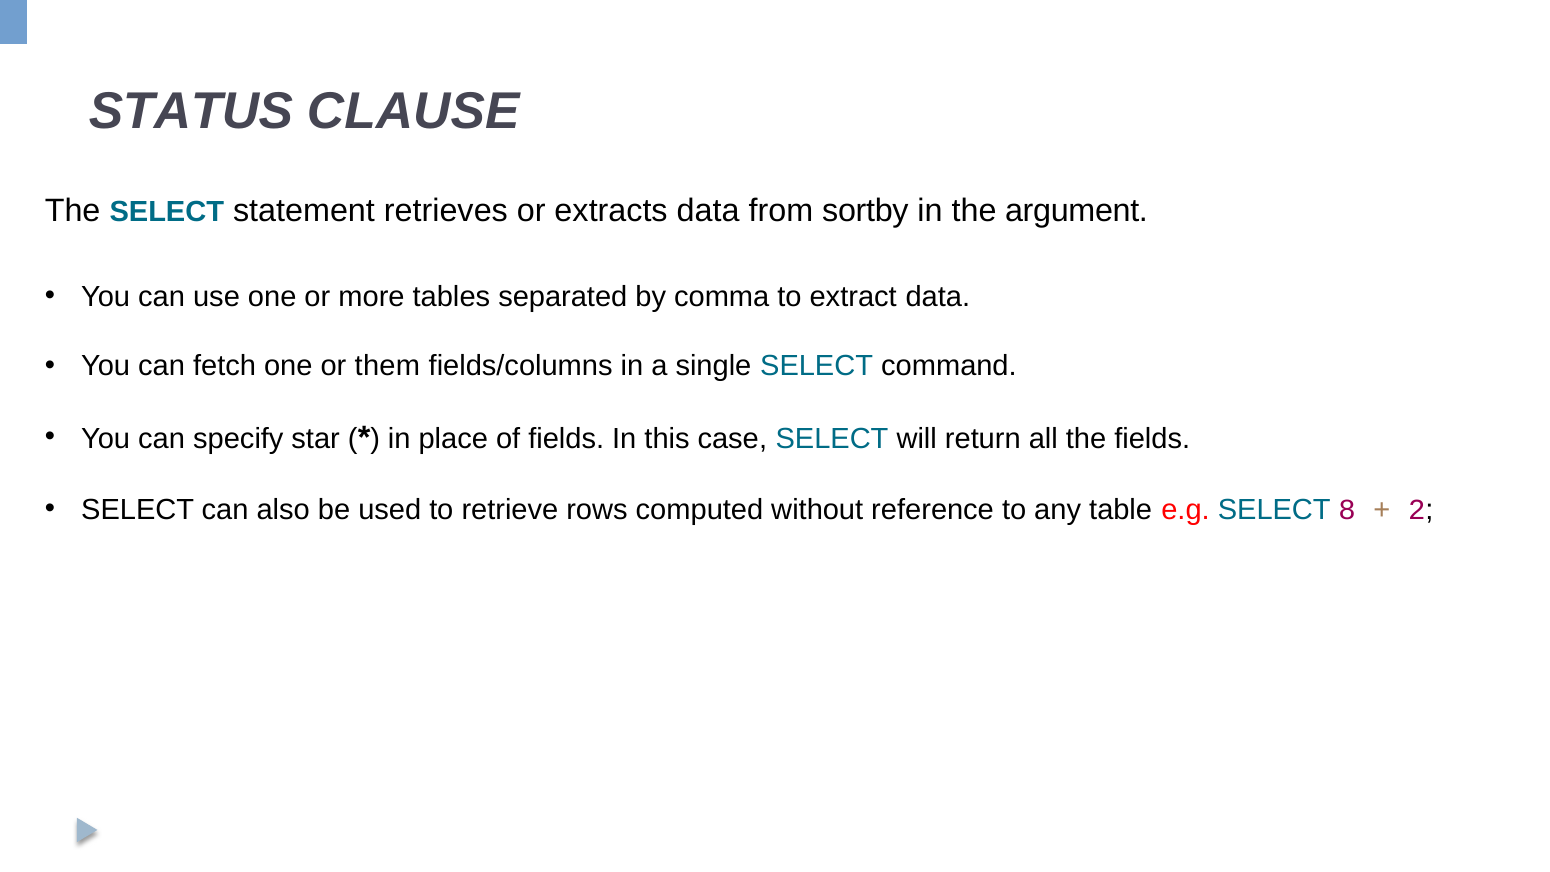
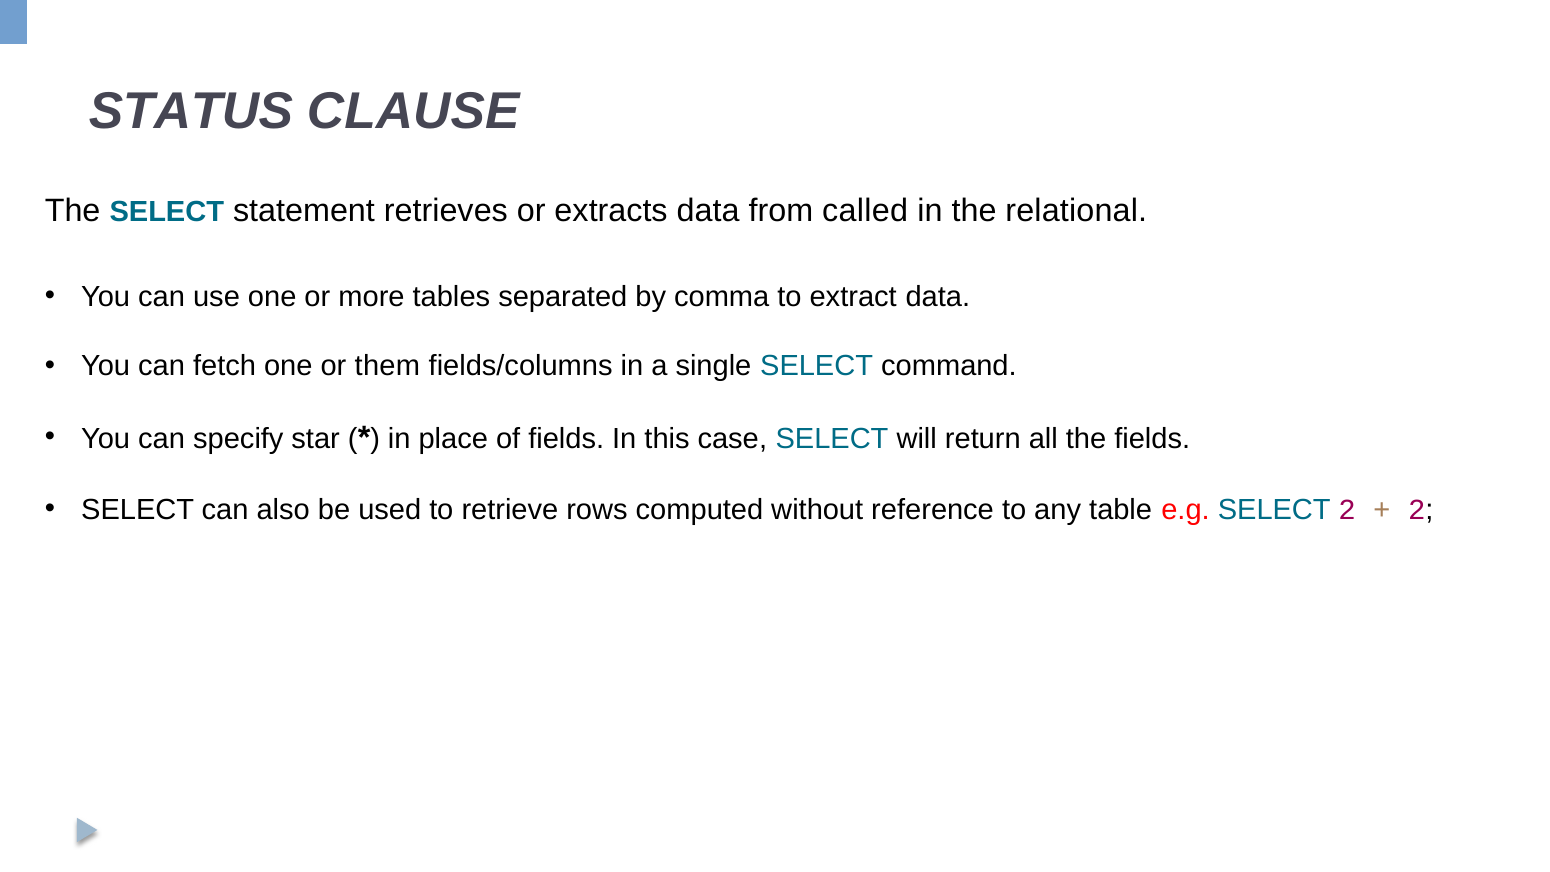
sortby: sortby -> called (865, 211)
argument: argument -> relational (1076, 211)
SELECT 8: 8 -> 2 (1347, 510)
